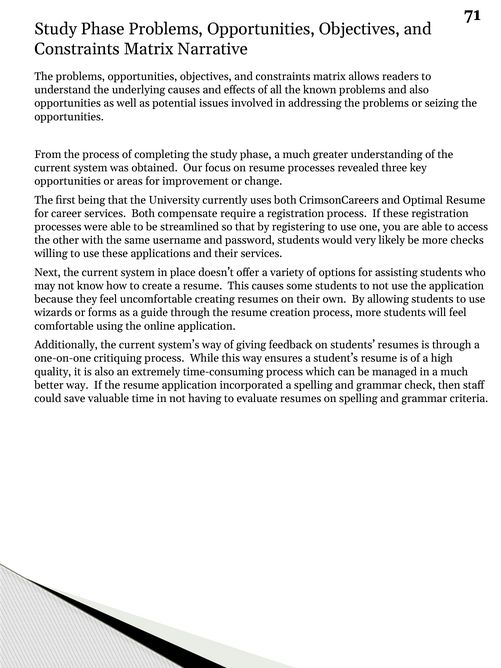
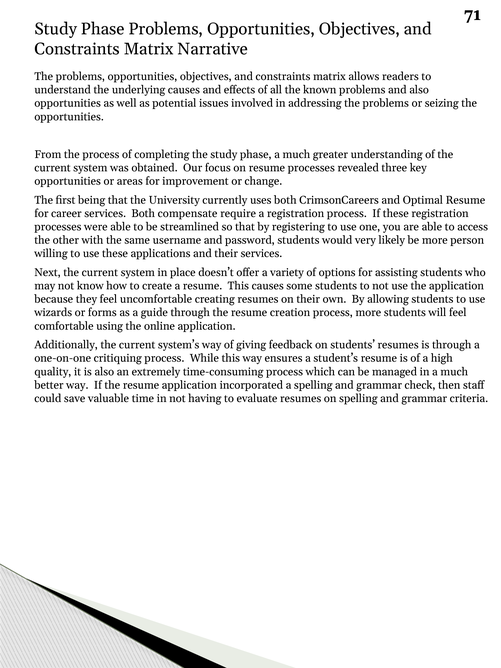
checks: checks -> person (467, 240)
